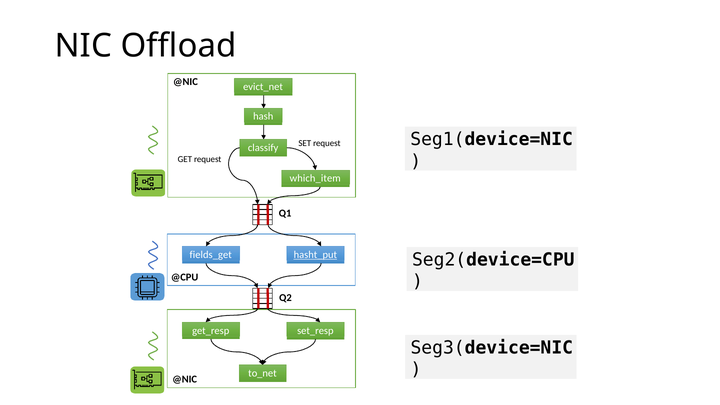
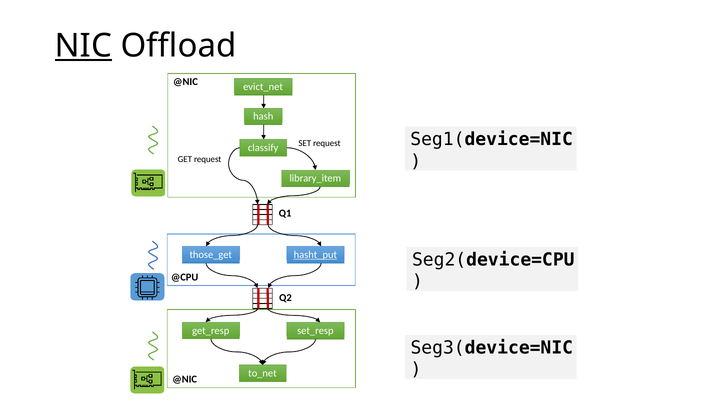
NIC underline: none -> present (83, 46)
which_item: which_item -> library_item (315, 178)
fields_get: fields_get -> those_get (211, 255)
